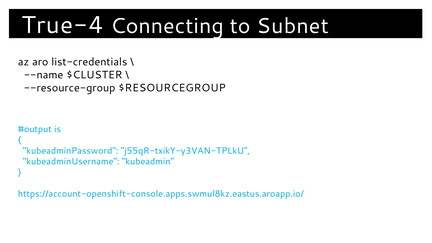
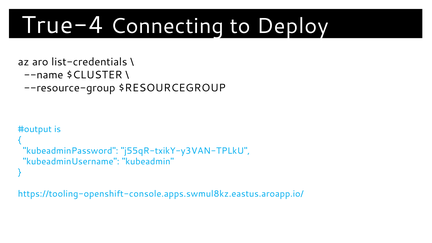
Subnet: Subnet -> Deploy (293, 26)
https://account-openshift-console.apps.swmul8kz.eastus.aroapp.io/: https://account-openshift-console.apps.swmul8kz.eastus.aroapp.io/ -> https://tooling-openshift-console.apps.swmul8kz.eastus.aroapp.io/ (161, 194)
